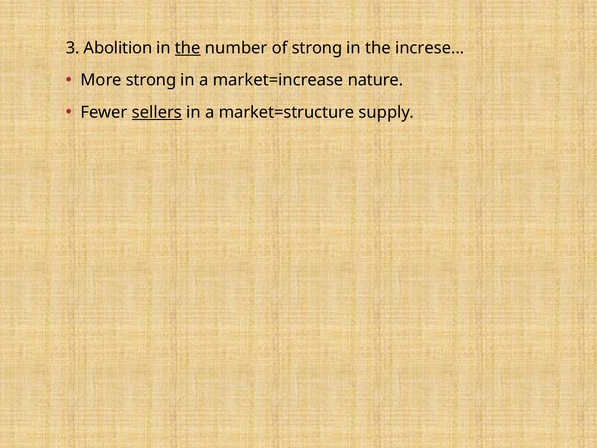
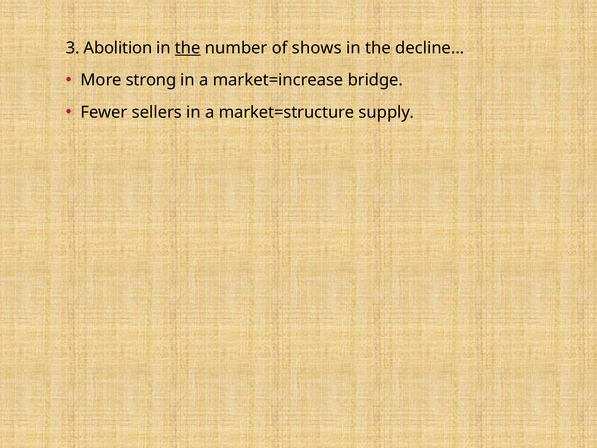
of strong: strong -> shows (317, 48)
increse…: increse… -> decline… (430, 48)
nature: nature -> bridge (375, 80)
sellers underline: present -> none (157, 112)
